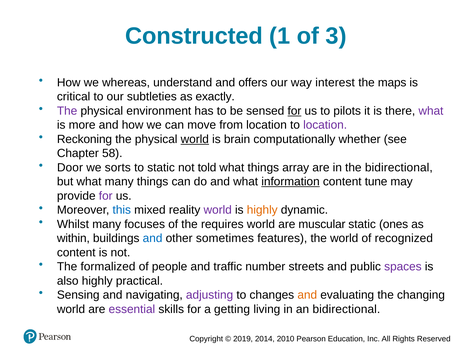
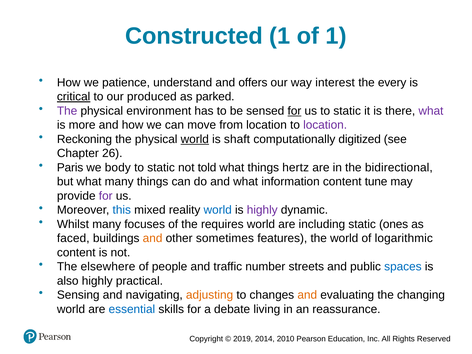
of 3: 3 -> 1 (336, 36)
whereas: whereas -> patience (126, 83)
maps: maps -> every (392, 83)
critical underline: none -> present (74, 97)
subtleties: subtleties -> produced (152, 97)
exactly: exactly -> parked (215, 97)
us to pilots: pilots -> static (347, 111)
brain: brain -> shaft (237, 139)
whether: whether -> digitized (360, 139)
58: 58 -> 26 (112, 153)
Door: Door -> Paris (70, 168)
sorts: sorts -> body (118, 168)
array: array -> hertz (296, 168)
information underline: present -> none (291, 182)
world colour: purple -> blue (218, 210)
highly colour: orange -> purple (262, 210)
muscular: muscular -> including (322, 224)
within: within -> faced (73, 238)
and colour: blue -> orange (153, 238)
recognized: recognized -> logarithmic (404, 238)
formalized: formalized -> elsewhere (108, 267)
spaces colour: purple -> blue (403, 267)
adjusting colour: purple -> orange (210, 295)
essential colour: purple -> blue (132, 309)
getting: getting -> debate (232, 309)
an bidirectional: bidirectional -> reassurance (346, 309)
